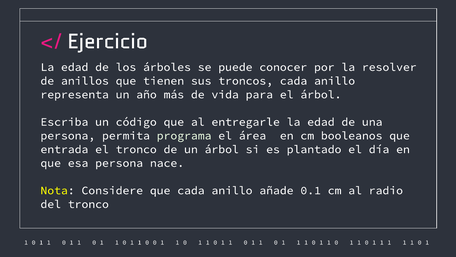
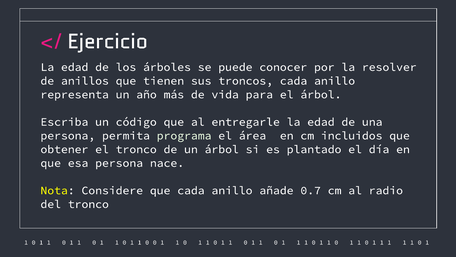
booleanos: booleanos -> incluidos (352, 135)
entrada: entrada -> obtener (64, 149)
0.1: 0.1 -> 0.7 (311, 190)
